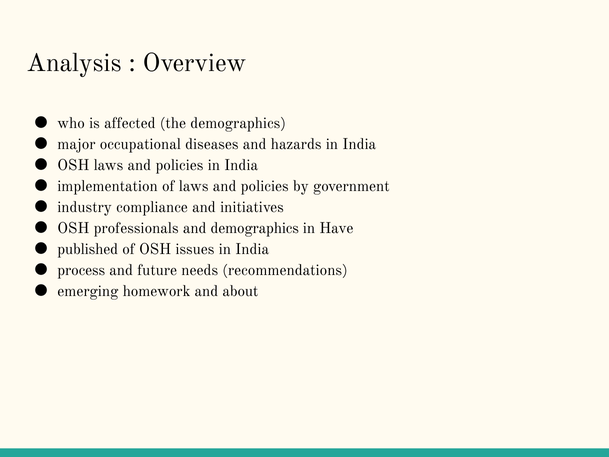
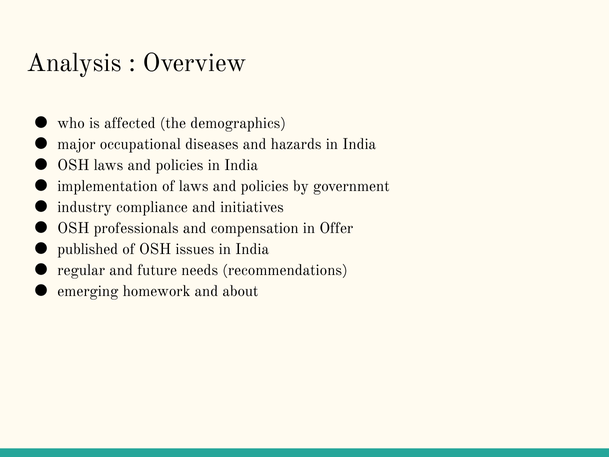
and demographics: demographics -> compensation (255, 228)
Have: Have -> Offer (336, 228)
process: process -> regular (81, 270)
